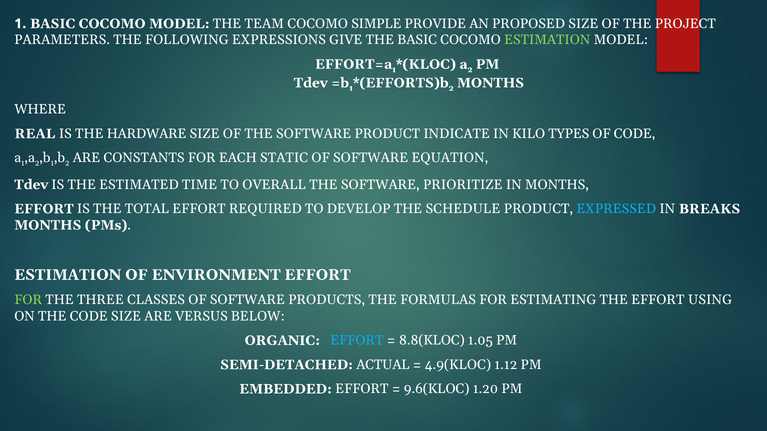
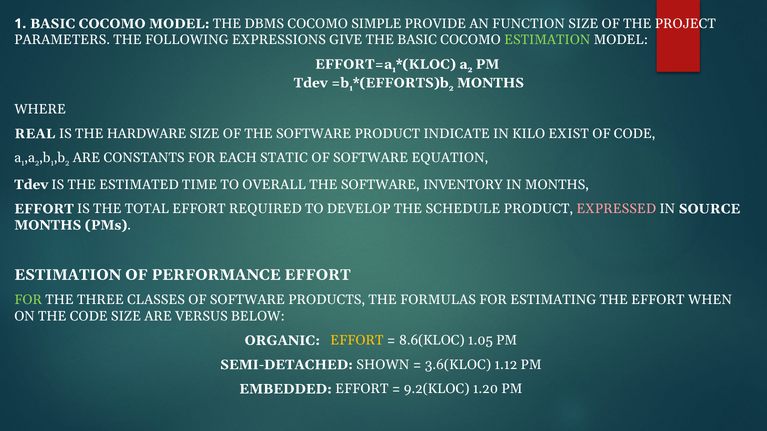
TEAM: TEAM -> DBMS (264, 24)
PROPOSED: PROPOSED -> FUNCTION (528, 24)
TYPES: TYPES -> EXIST (569, 134)
PRIORITIZE: PRIORITIZE -> INVENTORY (463, 185)
EXPRESSED colour: light blue -> pink (616, 209)
BREAKS: BREAKS -> SOURCE (709, 209)
ENVIRONMENT: ENVIRONMENT -> PERFORMANCE (216, 275)
USING: USING -> WHEN (710, 300)
EFFORT colour: light blue -> yellow (357, 341)
8.8(KLOC: 8.8(KLOC -> 8.6(KLOC (432, 341)
ACTUAL: ACTUAL -> SHOWN (383, 365)
4.9(KLOC: 4.9(KLOC -> 3.6(KLOC (458, 365)
9.6(KLOC: 9.6(KLOC -> 9.2(KLOC (437, 389)
